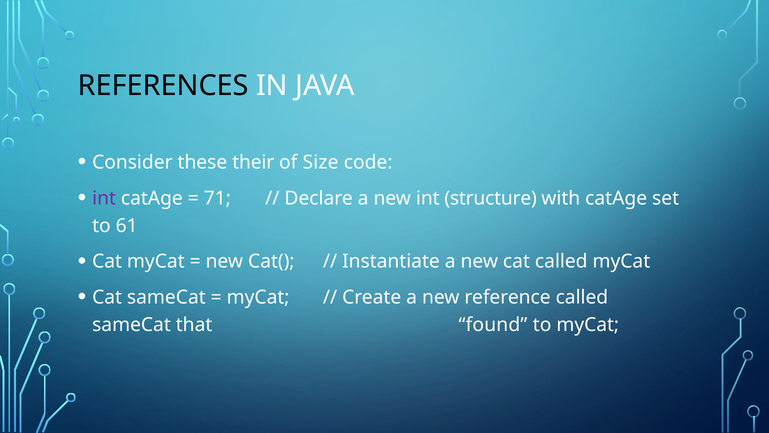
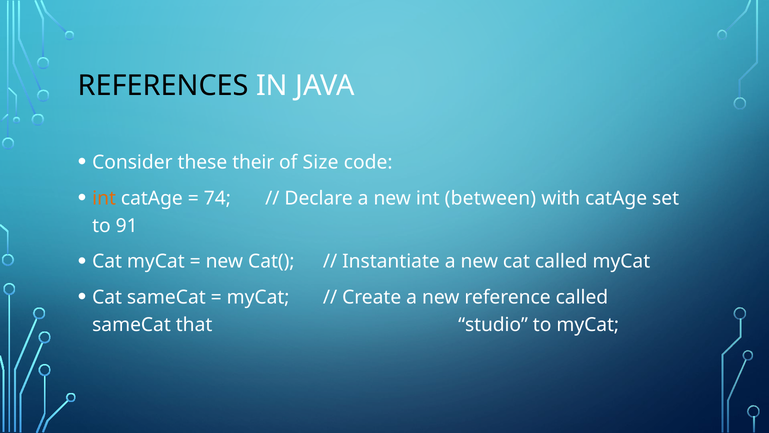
int colour: purple -> orange (104, 198)
71: 71 -> 74 (217, 198)
structure: structure -> between (490, 198)
61: 61 -> 91 (127, 226)
found: found -> studio (493, 325)
